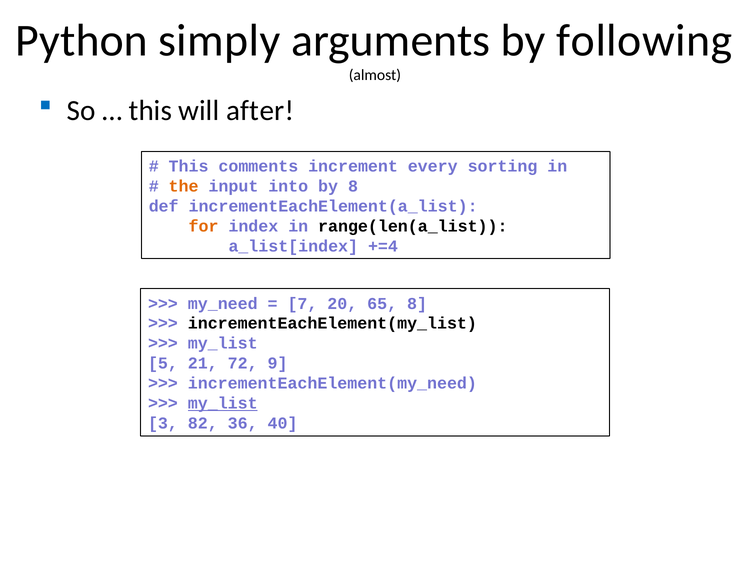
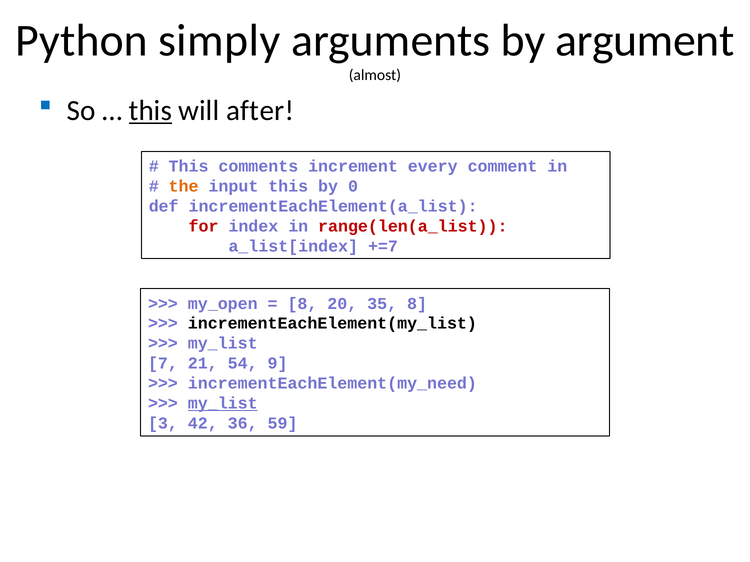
following: following -> argument (645, 41)
this underline: none -> present (150, 111)
sorting: sorting -> comment (503, 166)
input into: into -> this (288, 186)
by 8: 8 -> 0 (353, 186)
for colour: orange -> red (204, 226)
range(len(a_list colour: black -> red (413, 226)
+=4: +=4 -> +=7 (383, 246)
my_need: my_need -> my_open (223, 304)
7: 7 -> 8 (302, 304)
65: 65 -> 35 (382, 304)
5: 5 -> 7 (163, 364)
72: 72 -> 54 (243, 364)
82: 82 -> 42 (203, 424)
40: 40 -> 59 (283, 424)
